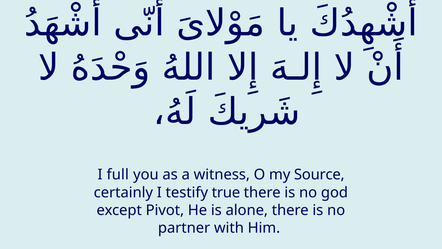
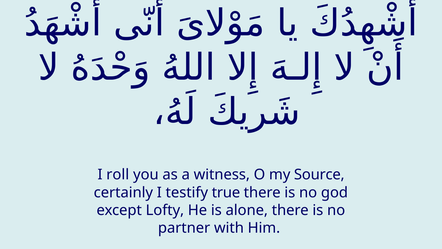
full: full -> roll (118, 175)
Pivot: Pivot -> Lofty (165, 210)
